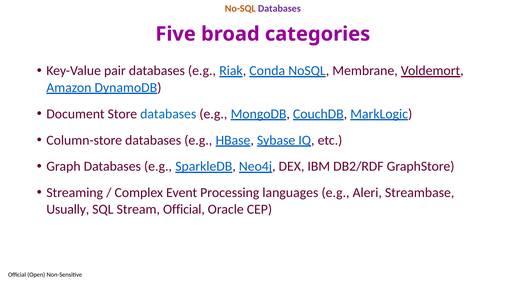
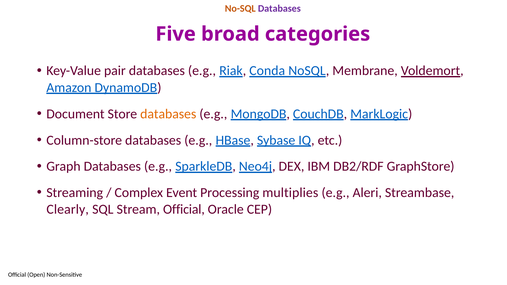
databases colour: blue -> orange (168, 114)
languages: languages -> multiplies (290, 193)
Usually: Usually -> Clearly (68, 209)
